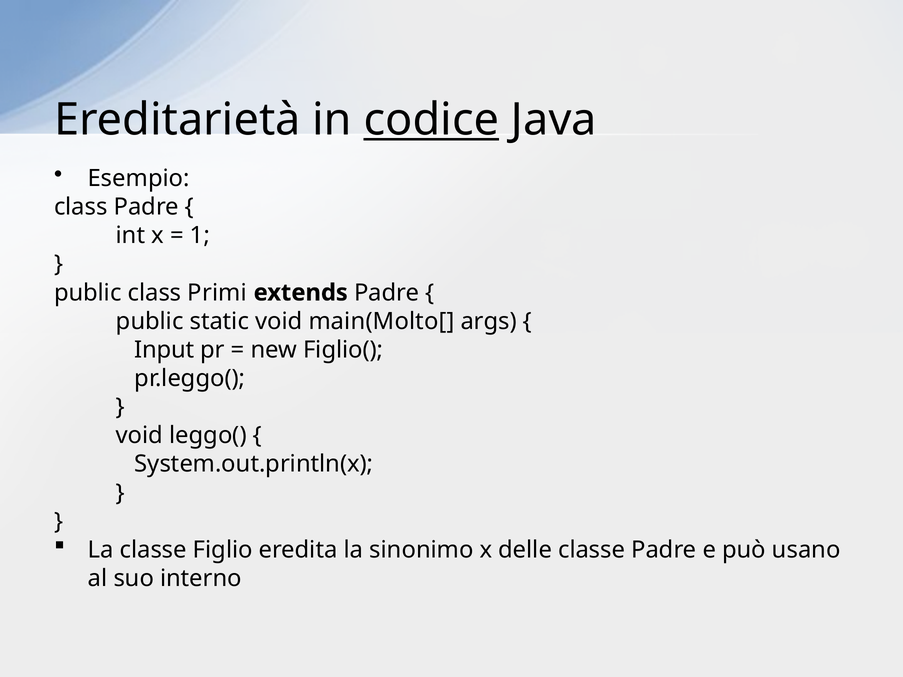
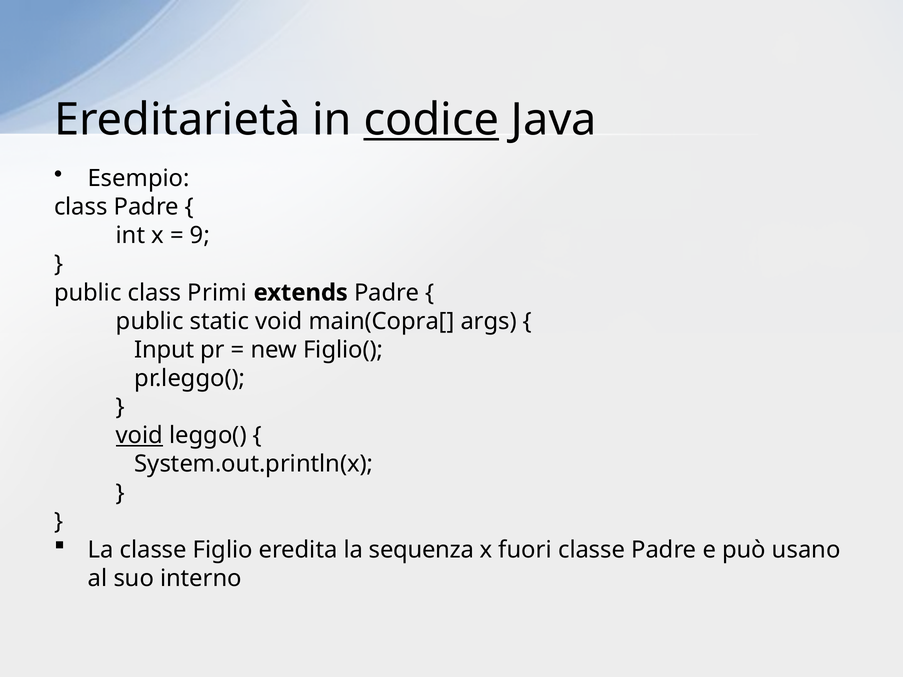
1: 1 -> 9 (200, 236)
main(Molto[: main(Molto[ -> main(Copra[ (382, 321)
void underline: none -> present (140, 436)
sinonimo: sinonimo -> sequenza (422, 550)
delle: delle -> fuori (525, 550)
